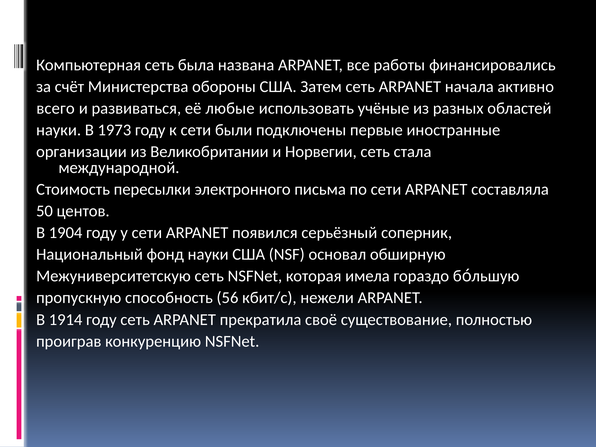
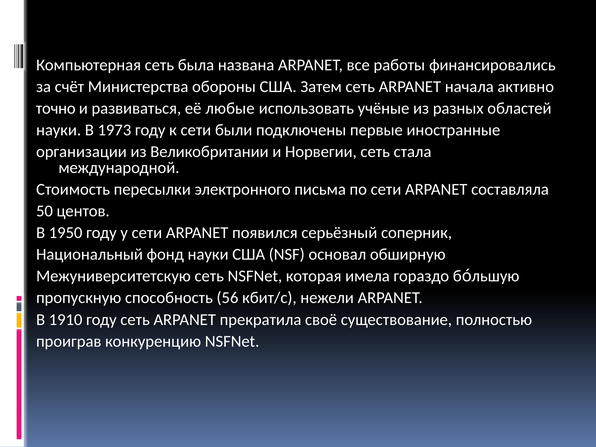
всего: всего -> точно (56, 108)
1904: 1904 -> 1950 (66, 233)
1914: 1914 -> 1910 (66, 320)
